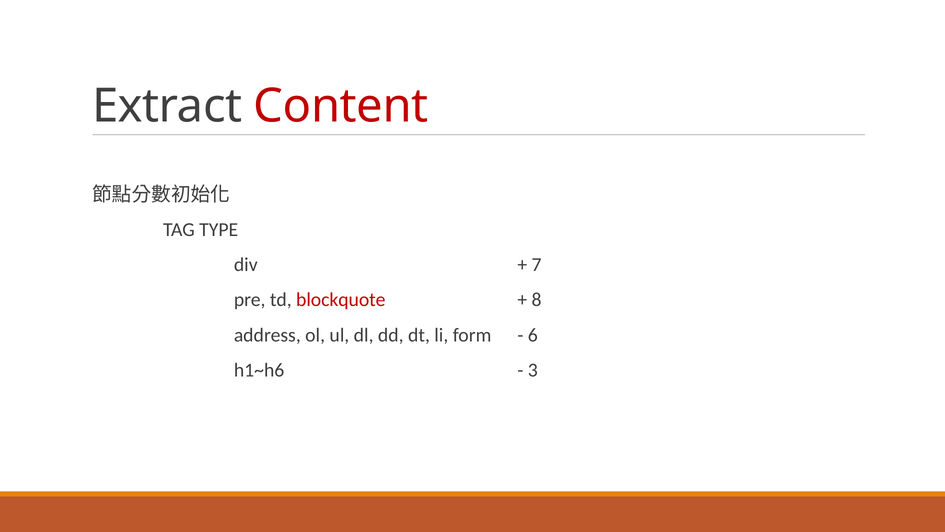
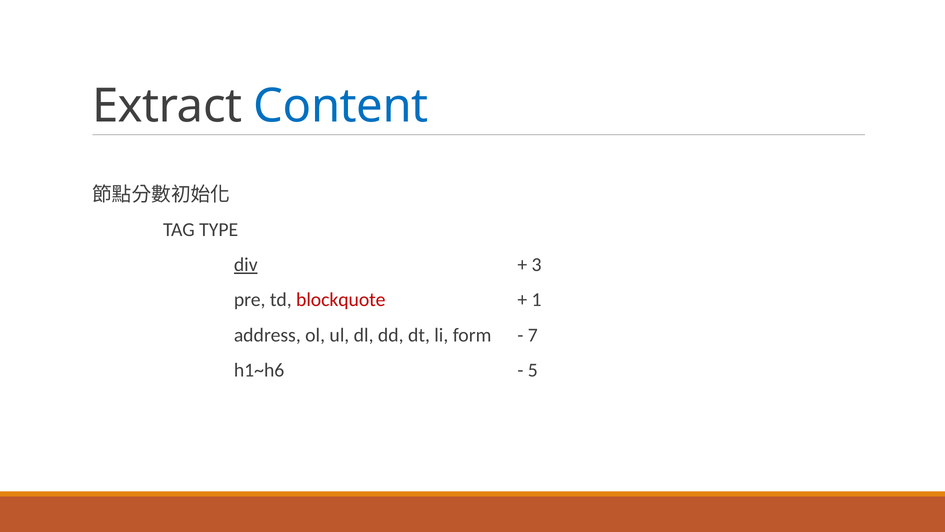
Content colour: red -> blue (341, 106)
div underline: none -> present (246, 265)
7: 7 -> 3 (537, 265)
8: 8 -> 1 (537, 300)
6: 6 -> 7 (533, 335)
3: 3 -> 5 (533, 370)
